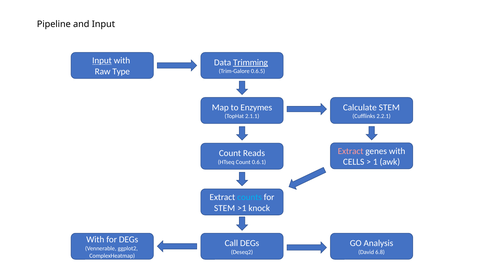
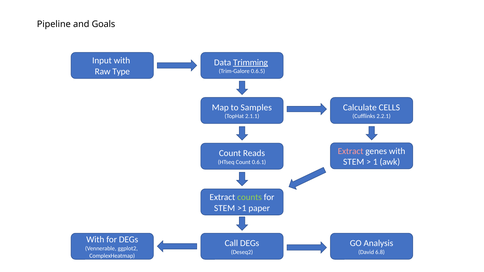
and Input: Input -> Goals (103, 24)
Input underline: present -> none (102, 61)
Enzymes: Enzymes -> Samples (256, 108)
Calculate STEM: STEM -> CELLS (389, 108)
CELLS: CELLS -> STEM (354, 162)
counts colour: light blue -> light green (250, 197)
knock: knock -> paper (259, 208)
